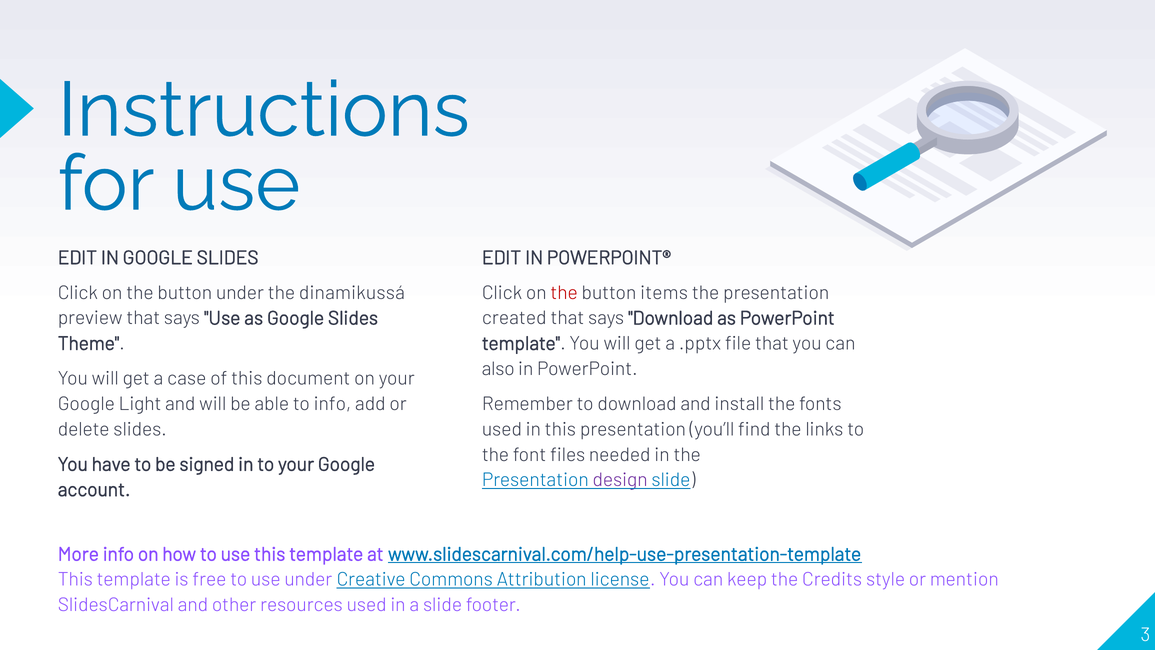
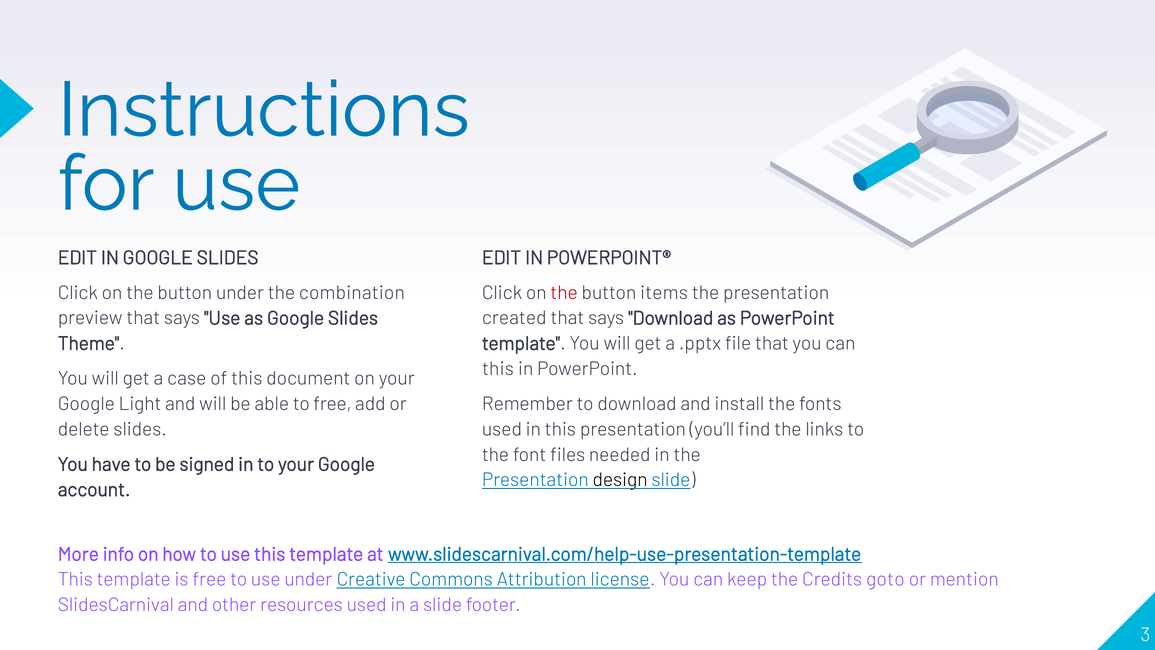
dinamikussá: dinamikussá -> combination (352, 293)
also: also -> this (498, 369)
to info: info -> free (333, 404)
design colour: purple -> black (620, 480)
style: style -> goto (885, 579)
